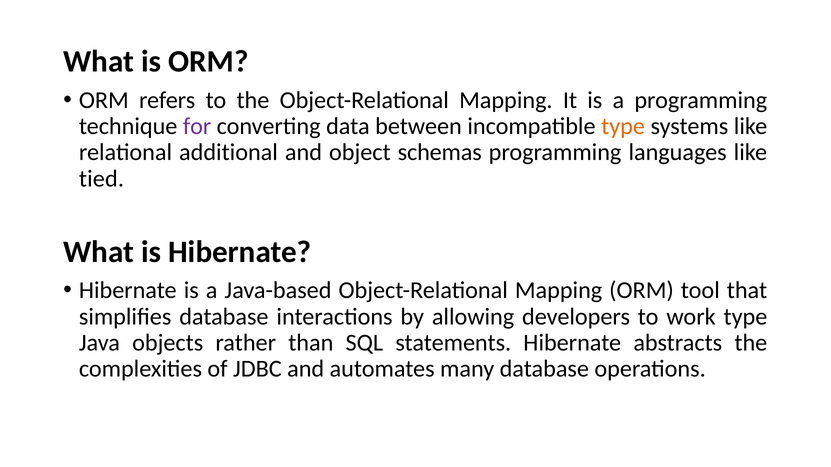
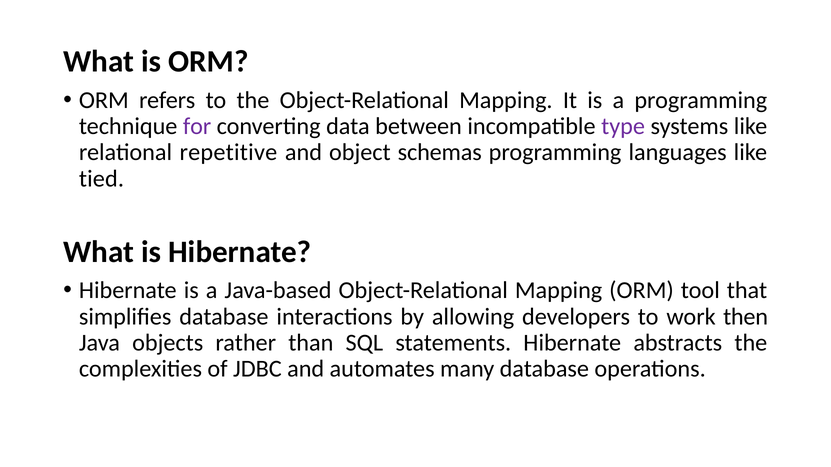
type colour: orange -> purple (623, 126)
additional: additional -> repetitive (228, 153)
work type: type -> then (746, 317)
